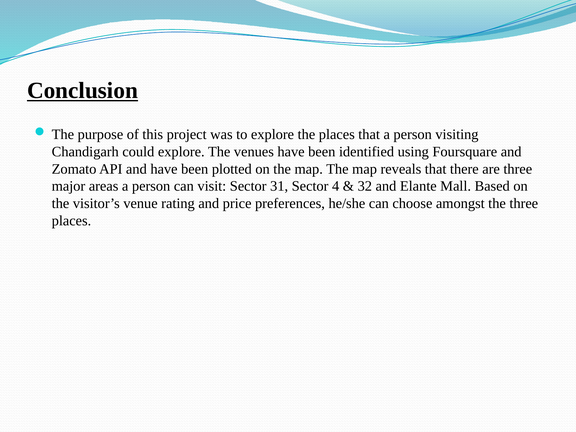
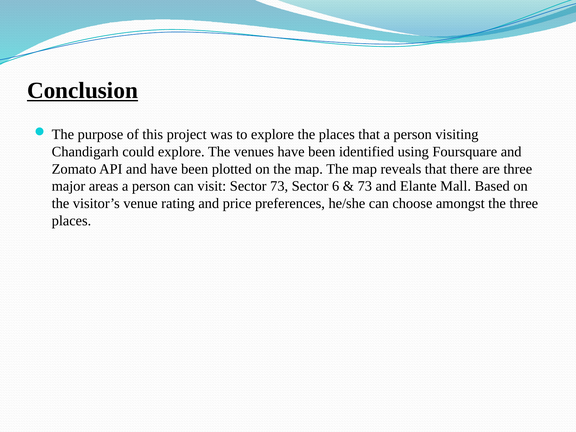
Sector 31: 31 -> 73 (279, 186)
4: 4 -> 6 (336, 186)
32: 32 -> 73 (365, 186)
